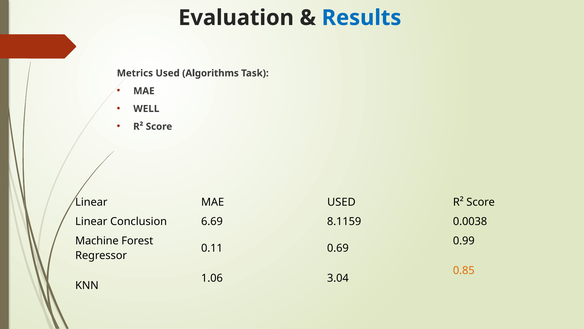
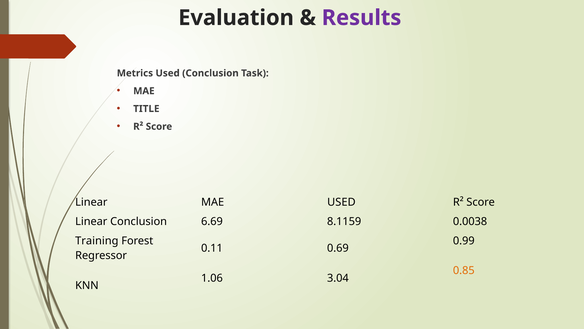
Results colour: blue -> purple (362, 18)
Used Algorithms: Algorithms -> Conclusion (210, 73)
WELL: WELL -> TITLE (146, 109)
Machine: Machine -> Training (97, 240)
